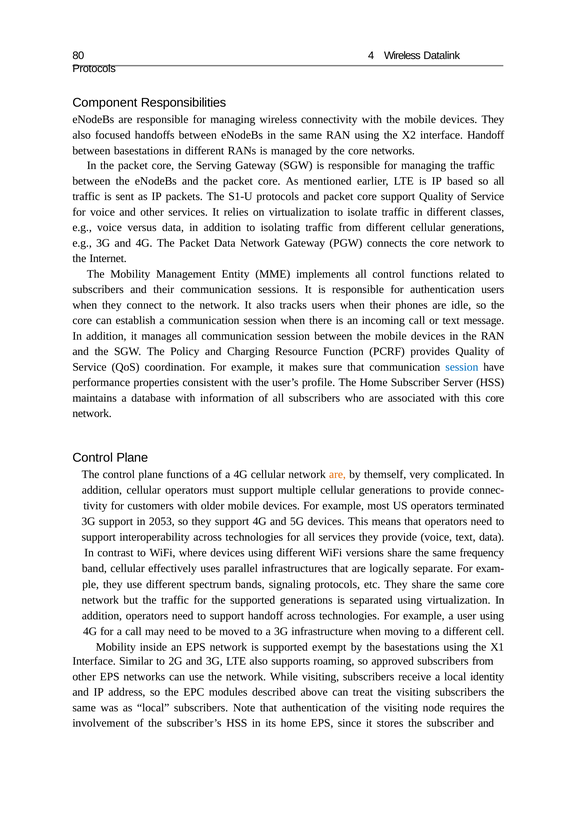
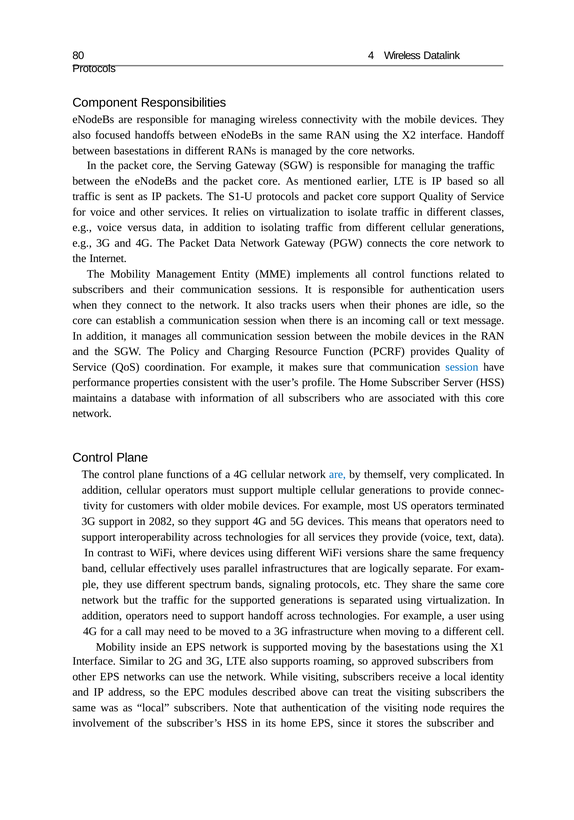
are colour: orange -> blue (337, 475)
2053: 2053 -> 2082 (162, 522)
supported exempt: exempt -> moving (329, 647)
